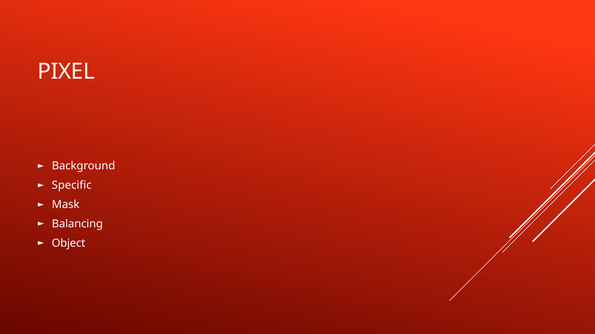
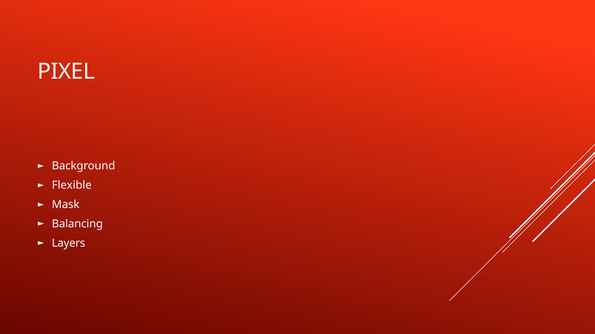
Specific: Specific -> Flexible (72, 186)
Object: Object -> Layers (68, 244)
